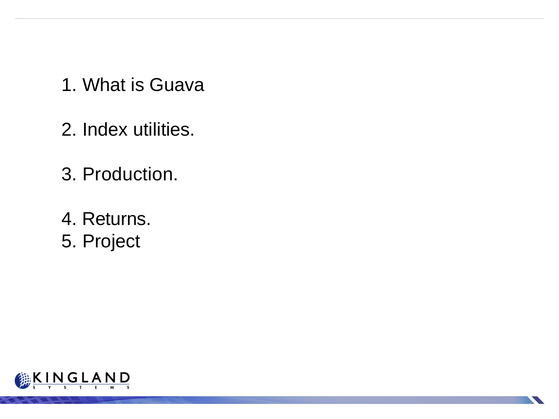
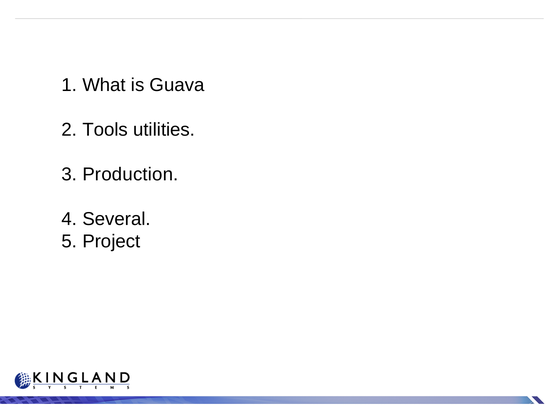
Index: Index -> Tools (105, 130)
Returns: Returns -> Several (117, 219)
